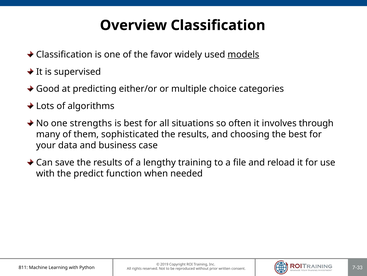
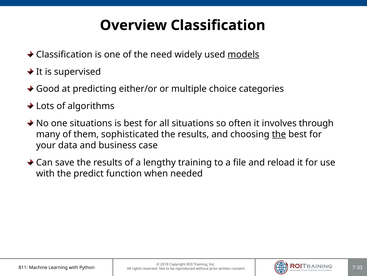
favor: favor -> need (161, 54)
one strengths: strengths -> situations (91, 123)
the underline: none -> present (279, 134)
